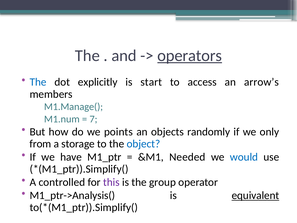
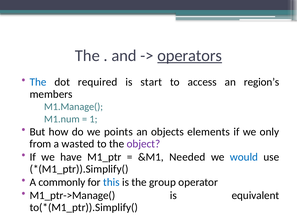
explicitly: explicitly -> required (98, 82)
arrow’s: arrow’s -> region’s (262, 82)
7: 7 -> 1 (93, 119)
randomly: randomly -> elements (209, 132)
storage: storage -> wasted (78, 144)
object colour: blue -> purple (143, 144)
controlled: controlled -> commonly (62, 182)
this colour: purple -> blue (111, 182)
M1_ptr->Analysis(: M1_ptr->Analysis( -> M1_ptr->Manage( (72, 195)
equivalent underline: present -> none (255, 195)
